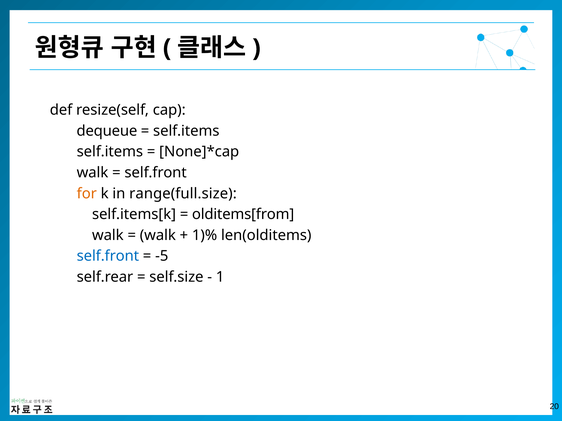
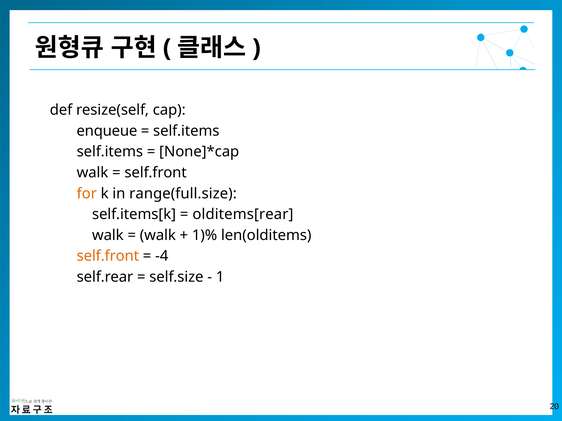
dequeue: dequeue -> enqueue (107, 131)
olditems[from: olditems[from -> olditems[rear (243, 215)
self.front colour: blue -> orange (108, 256)
-5: -5 -> -4 (162, 256)
